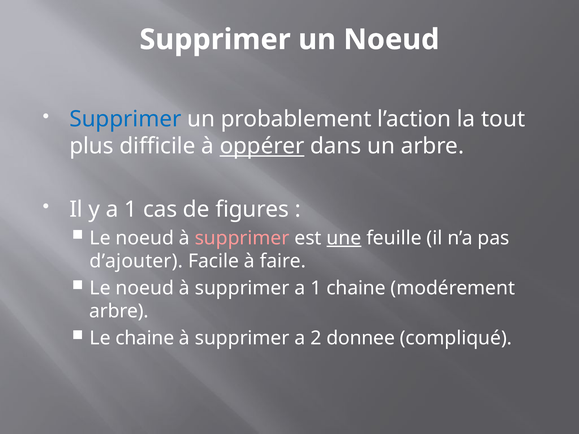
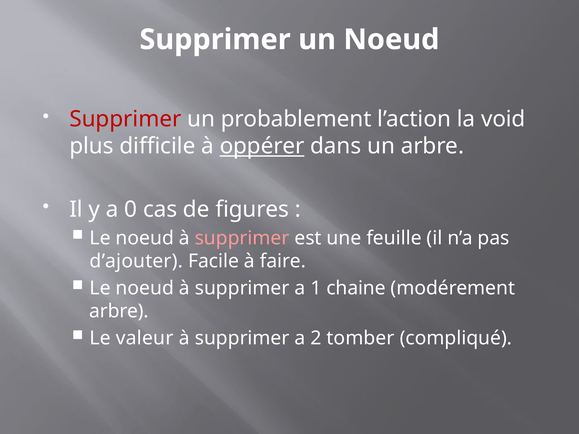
Supprimer colour: blue -> red (125, 119)
tout: tout -> void (503, 119)
y a 1: 1 -> 0 (131, 209)
une underline: present -> none (344, 238)
Le chaine: chaine -> valeur (145, 338)
donnee: donnee -> tomber (361, 338)
